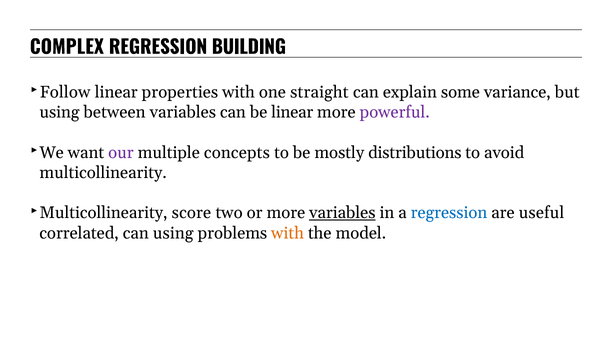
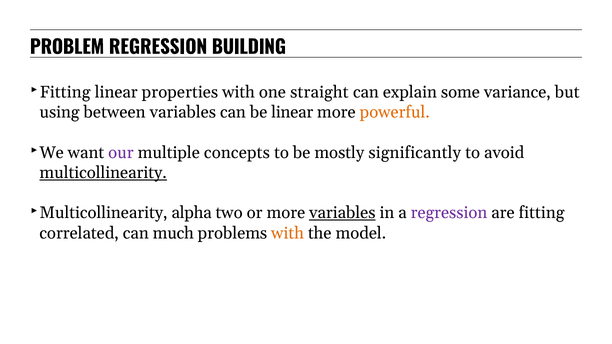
COMPLEX: COMPLEX -> PROBLEM (67, 47)
Follow: Follow -> Fitting (65, 92)
powerful colour: purple -> orange (395, 112)
distributions: distributions -> significantly (415, 152)
multicollinearity underline: none -> present (103, 173)
score: score -> alpha (192, 213)
regression colour: blue -> purple (449, 213)
are useful: useful -> fitting (542, 213)
can using: using -> much (173, 233)
